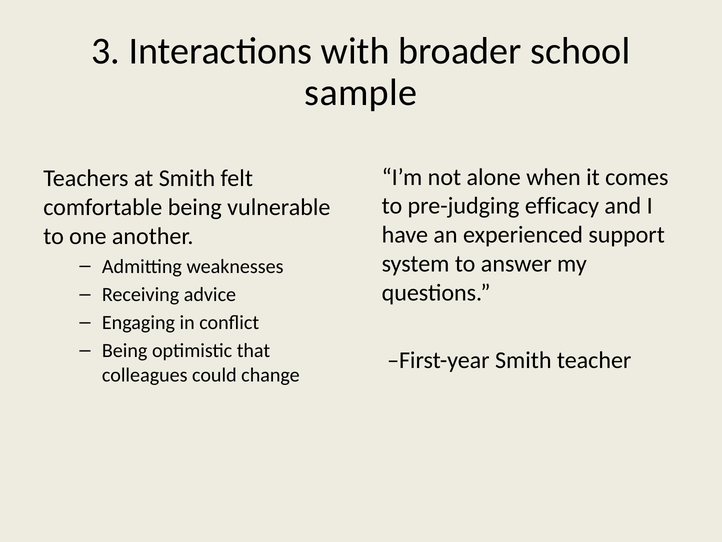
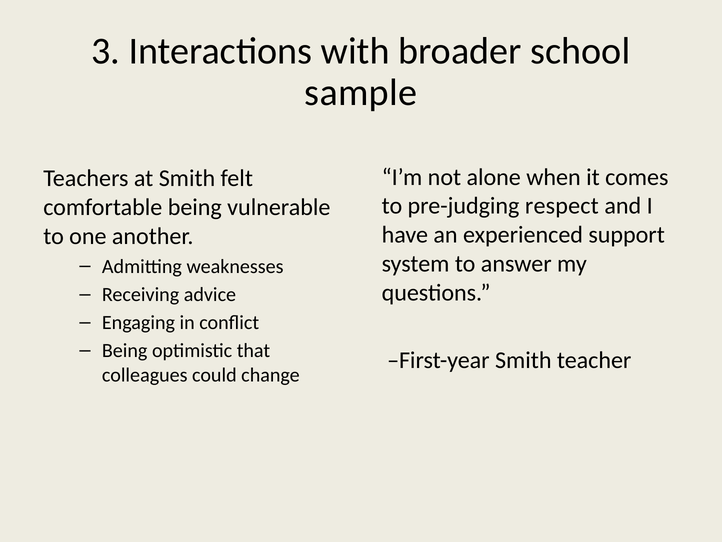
efficacy: efficacy -> respect (562, 206)
